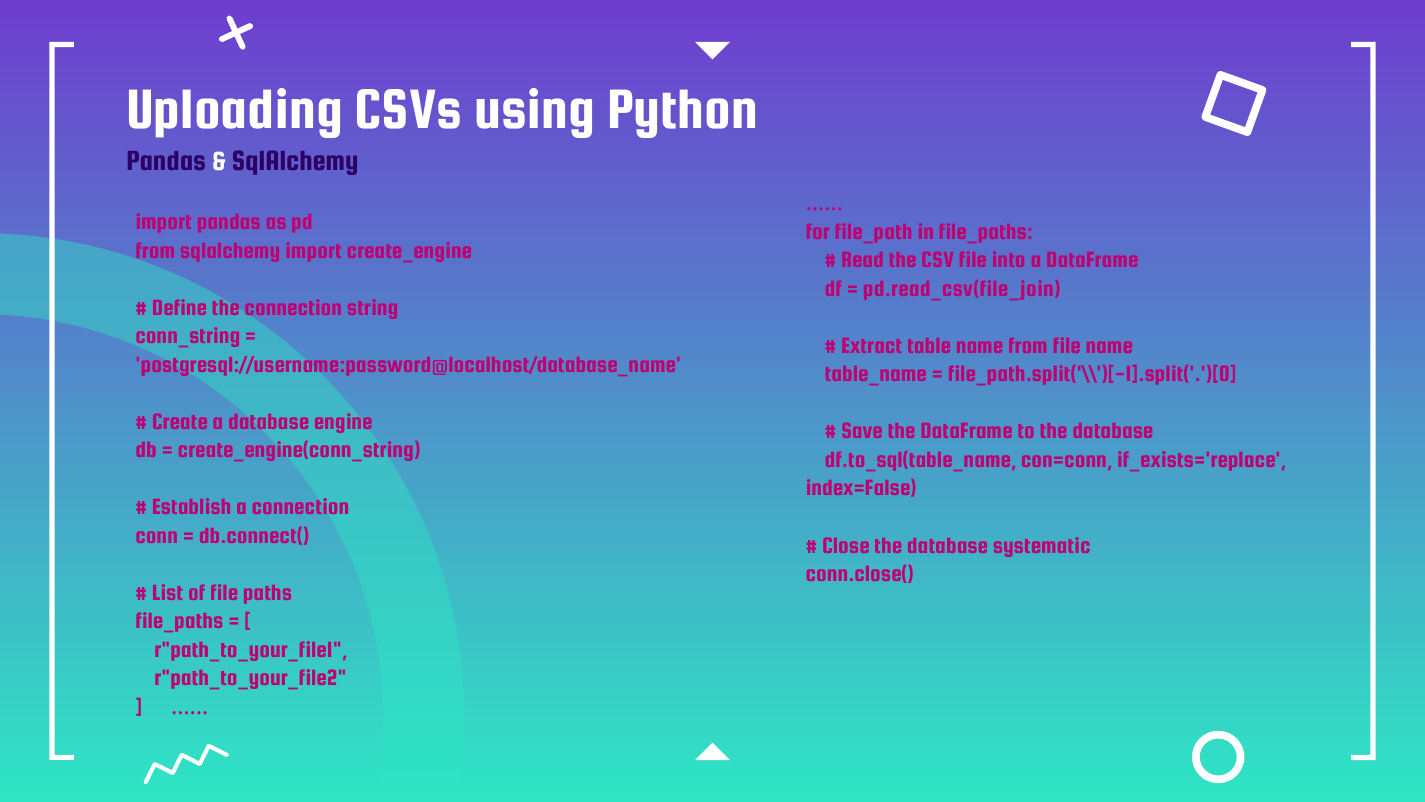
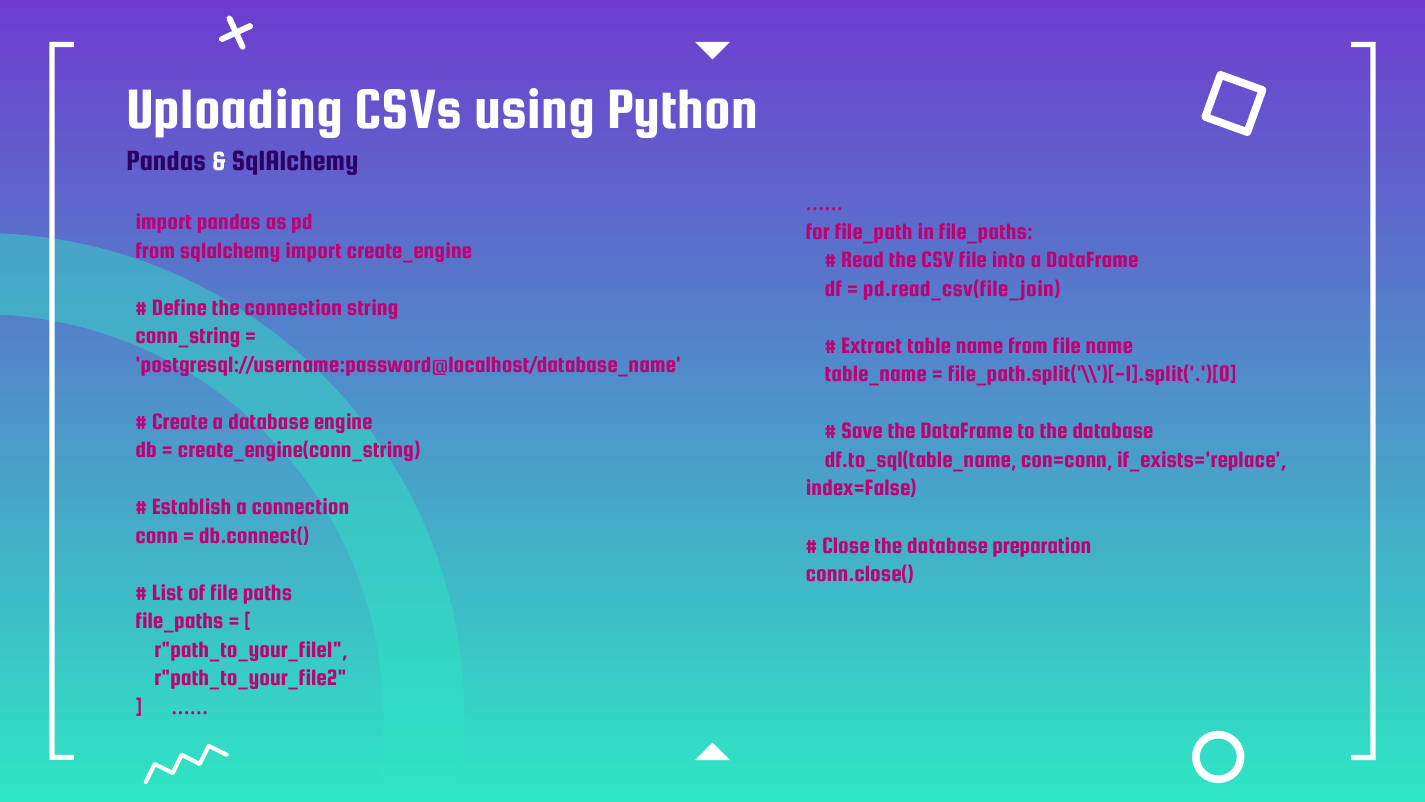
systematic: systematic -> preparation (1042, 545)
